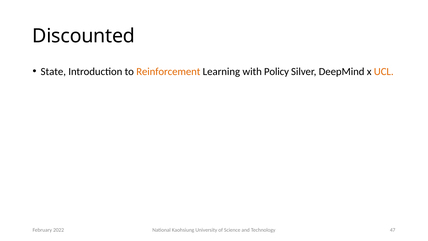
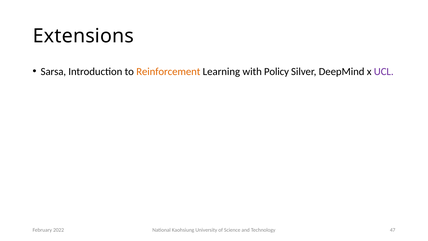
Discounted: Discounted -> Extensions (83, 36)
State: State -> Sarsa (53, 71)
UCL colour: orange -> purple (384, 71)
